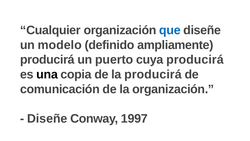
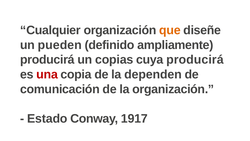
que colour: blue -> orange (170, 30)
modelo: modelo -> pueden (60, 45)
puerto: puerto -> copias (114, 60)
una colour: black -> red (47, 74)
la producirá: producirá -> dependen (153, 74)
Diseñe: Diseñe -> Estado (47, 118)
1997: 1997 -> 1917 (134, 118)
